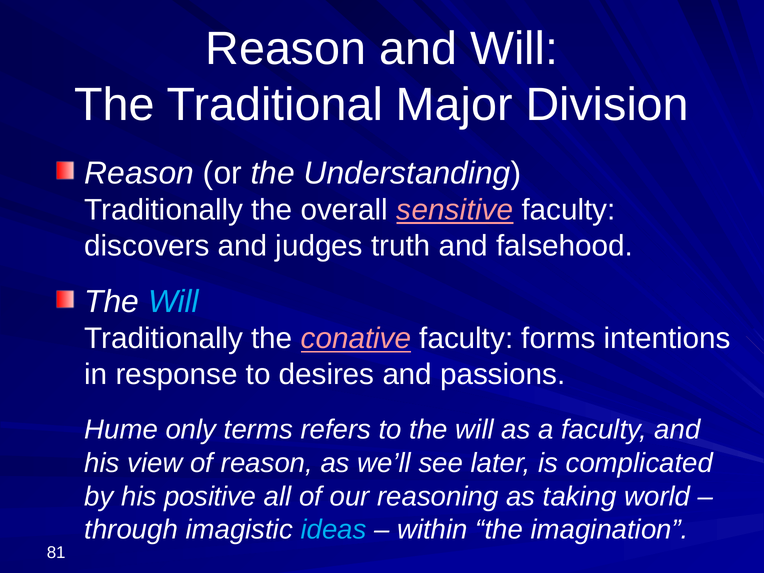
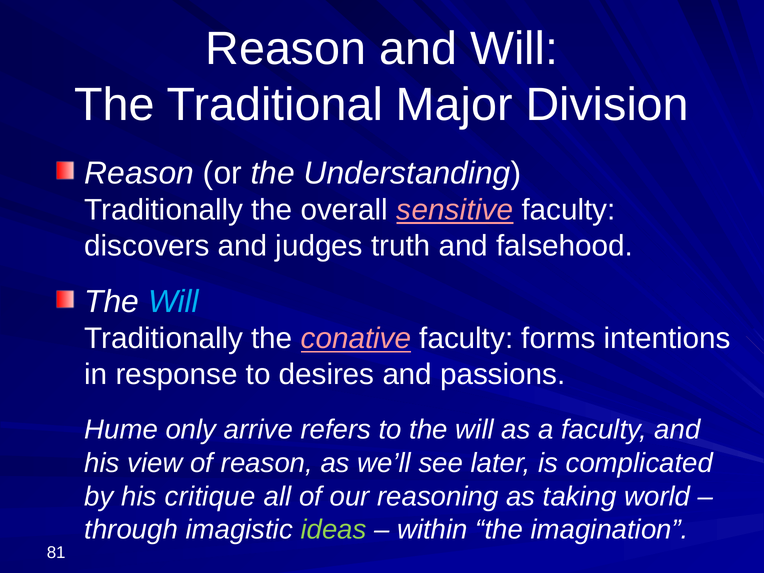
terms: terms -> arrive (258, 430)
positive: positive -> critique (210, 496)
ideas colour: light blue -> light green (334, 530)
